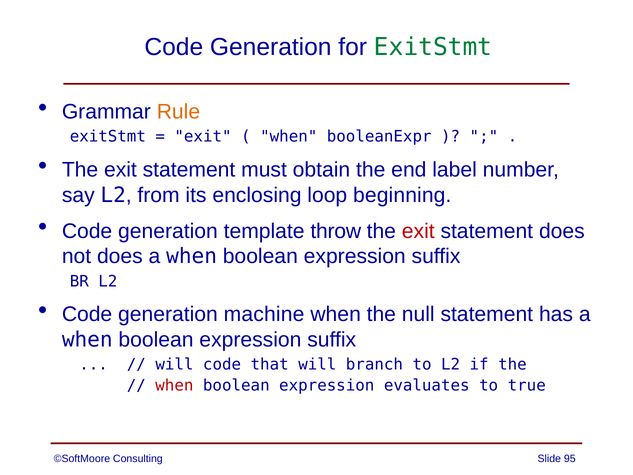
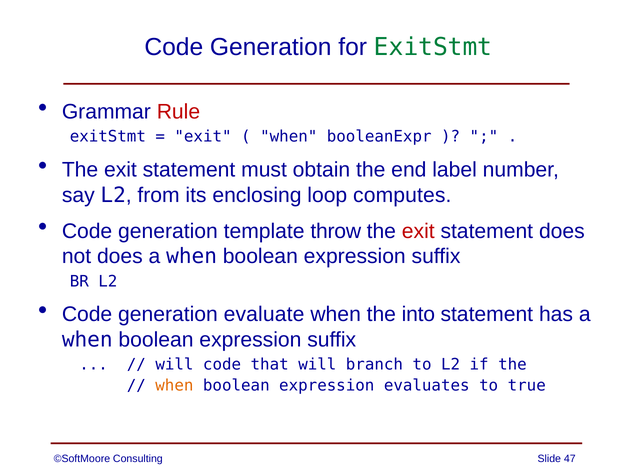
Rule colour: orange -> red (178, 112)
beginning: beginning -> computes (402, 195)
machine: machine -> evaluate (264, 314)
null: null -> into (418, 314)
when colour: red -> orange (174, 385)
95: 95 -> 47 (570, 459)
